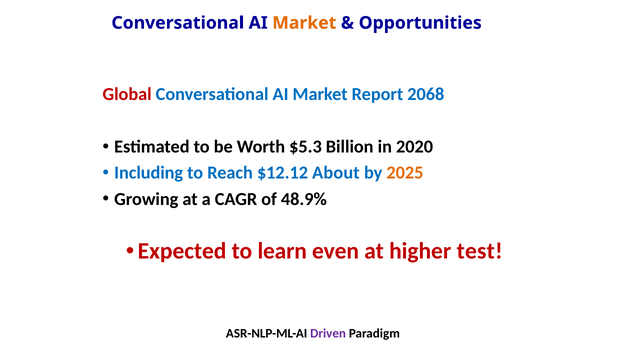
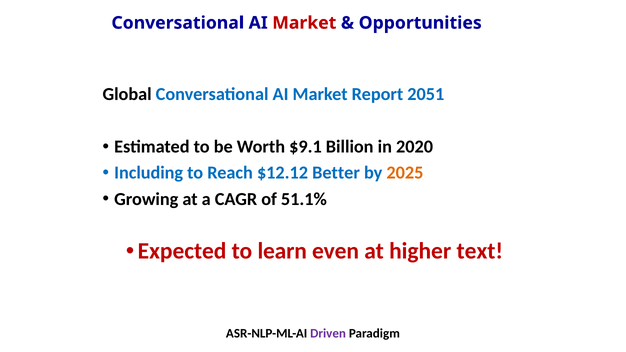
Market colour: orange -> red (304, 23)
Global colour: red -> black (127, 94)
2068: 2068 -> 2051 (426, 94)
$5.3: $5.3 -> $9.1 (305, 147)
About: About -> Better (336, 173)
48.9%: 48.9% -> 51.1% (304, 199)
test: test -> text (480, 251)
